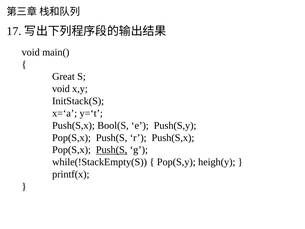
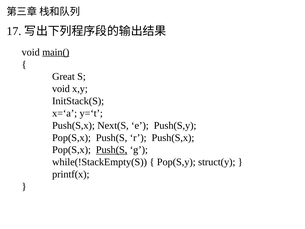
main( underline: none -> present (56, 52)
Bool(S: Bool(S -> Next(S (113, 125)
heigh(y: heigh(y -> struct(y (217, 162)
